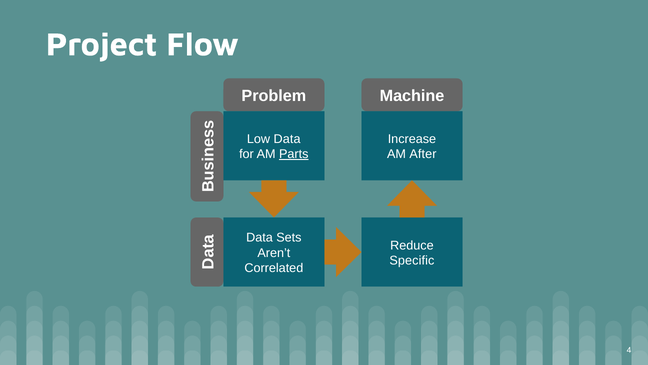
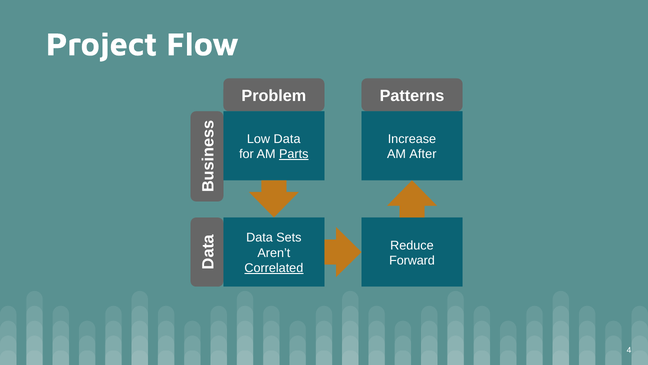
Machine: Machine -> Patterns (412, 96)
Specific: Specific -> Forward (412, 260)
Correlated underline: none -> present (274, 268)
